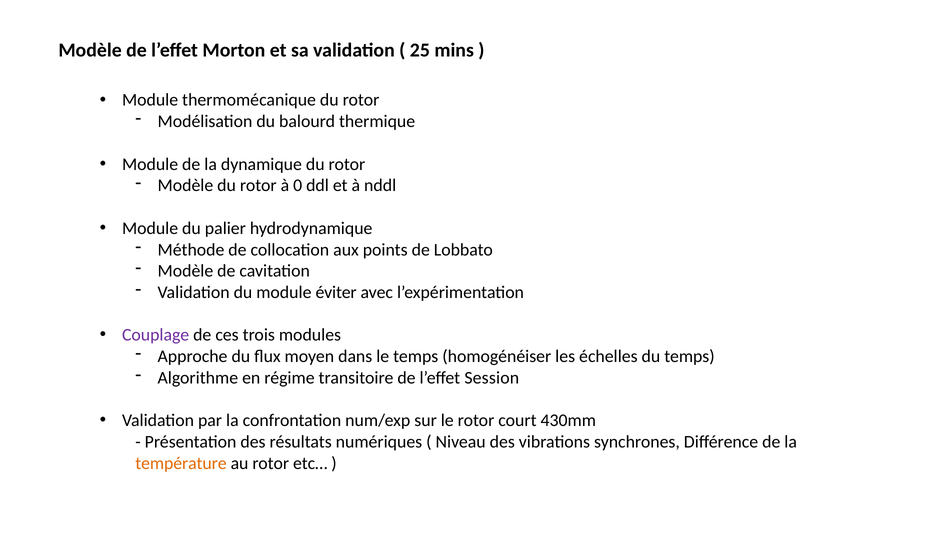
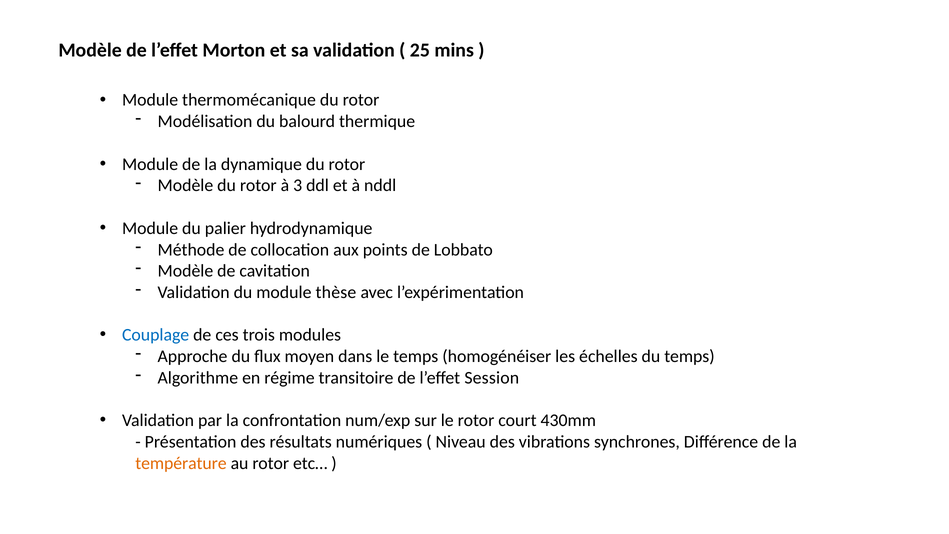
0: 0 -> 3 (298, 185)
éviter: éviter -> thèse (336, 292)
Couplage colour: purple -> blue (156, 335)
